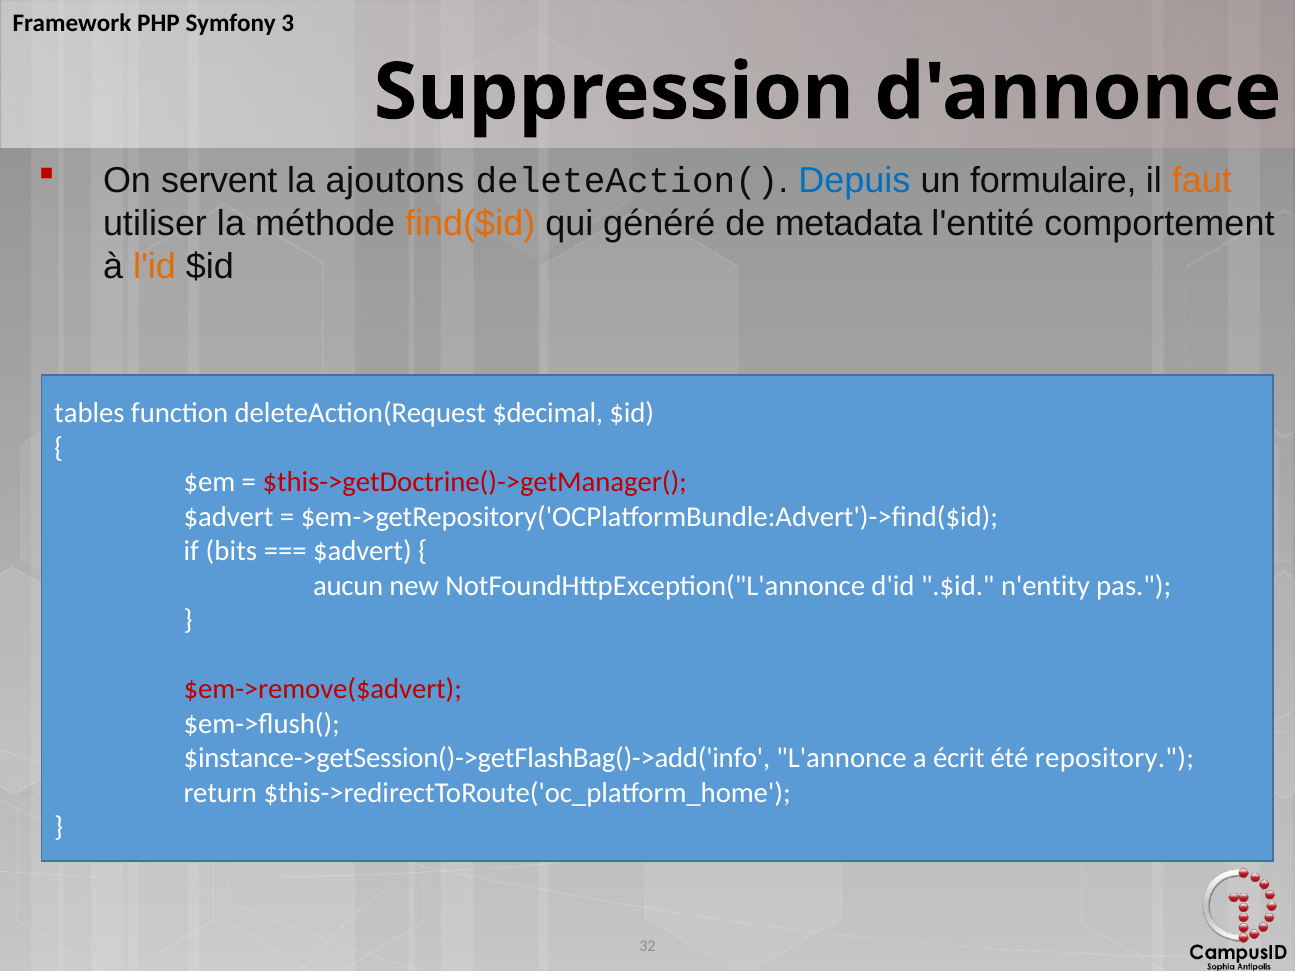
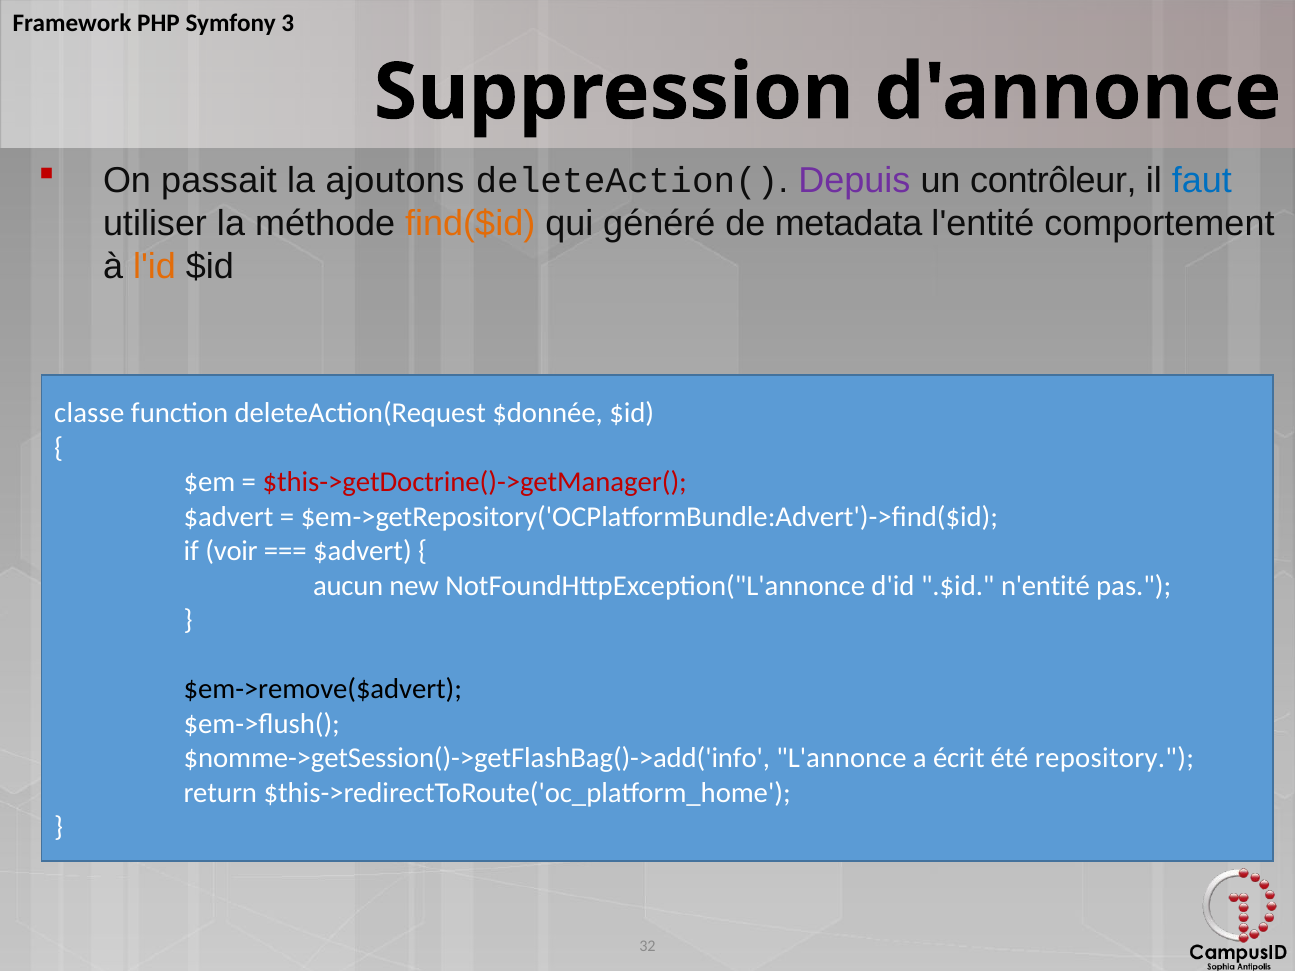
servent: servent -> passait (219, 180)
Depuis colour: blue -> purple (854, 180)
formulaire: formulaire -> contrôleur (1053, 180)
faut colour: orange -> blue (1202, 180)
tables: tables -> classe (89, 413)
$decimal: $decimal -> $donnée (548, 413)
bits: bits -> voir (232, 551)
n'entity: n'entity -> n'entité (1046, 586)
$em->remove($advert colour: red -> black (323, 689)
$instance->getSession()->getFlashBag()->add('info: $instance->getSession()->getFlashBag()->add('info -> $nomme->getSession()->getFlashBag()->add('info (477, 758)
